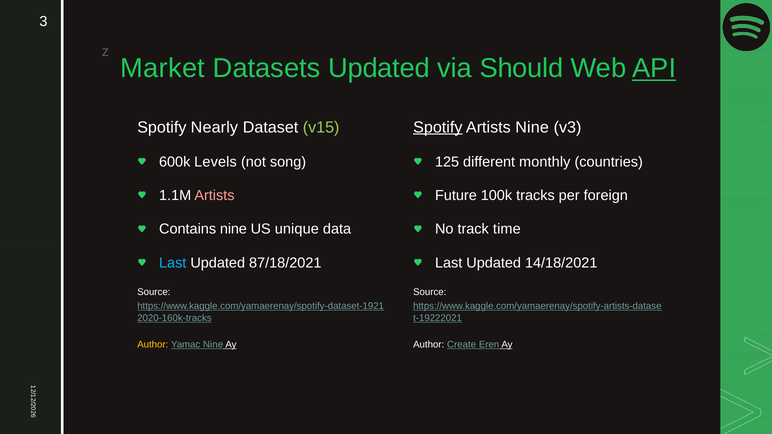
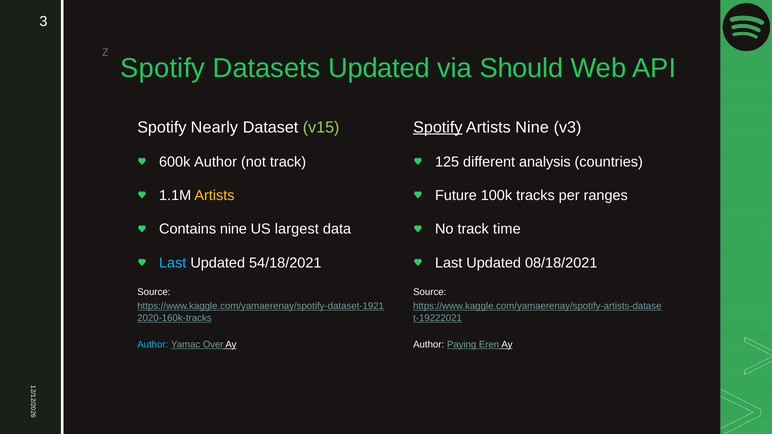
Market: Market -> Spotify (163, 68)
API underline: present -> none (654, 68)
600k Levels: Levels -> Author (216, 162)
not song: song -> track (288, 162)
monthly: monthly -> analysis (545, 162)
Artists colour: pink -> yellow (214, 196)
foreign: foreign -> ranges (606, 196)
unique: unique -> largest (297, 229)
87/18/2021: 87/18/2021 -> 54/18/2021 (285, 263)
14/18/2021: 14/18/2021 -> 08/18/2021 (561, 263)
Author colour: yellow -> light blue (153, 345)
Yamac Nine: Nine -> Over (213, 345)
Create: Create -> Paying (462, 345)
